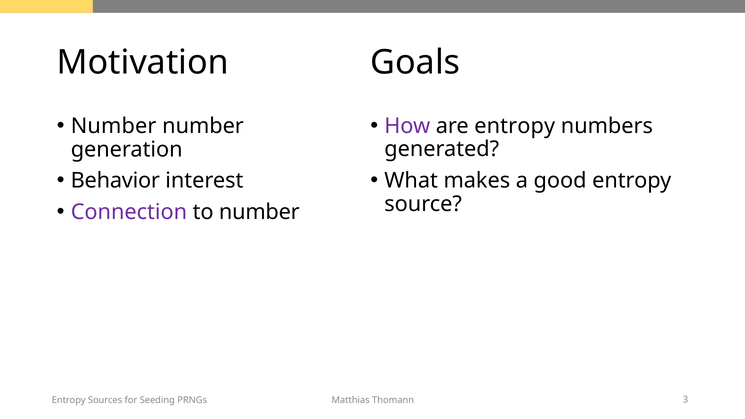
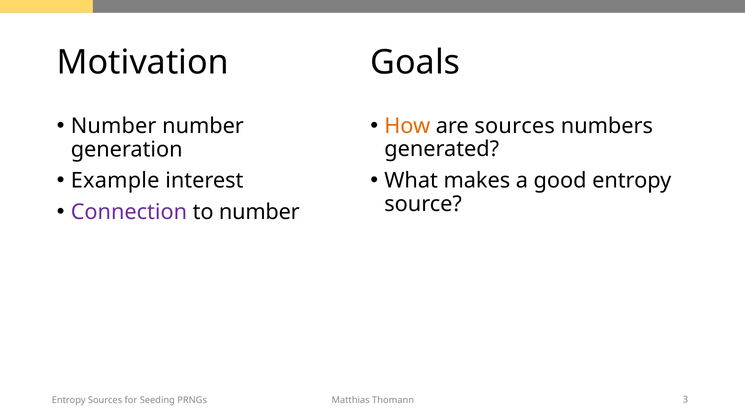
How colour: purple -> orange (407, 126)
are entropy: entropy -> sources (515, 126)
Behavior: Behavior -> Example (115, 181)
